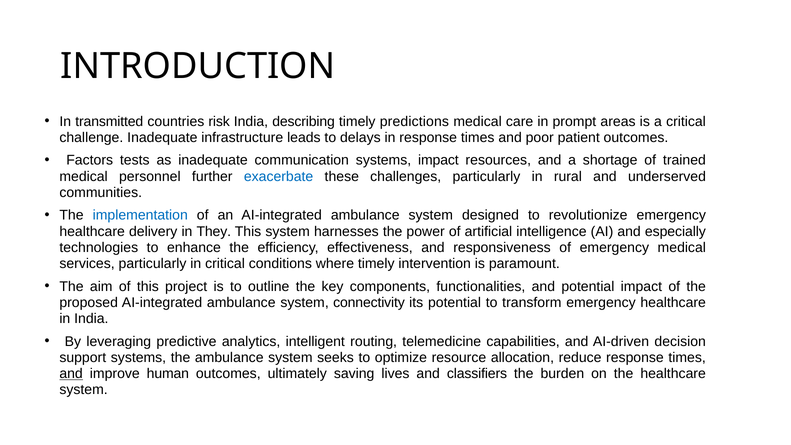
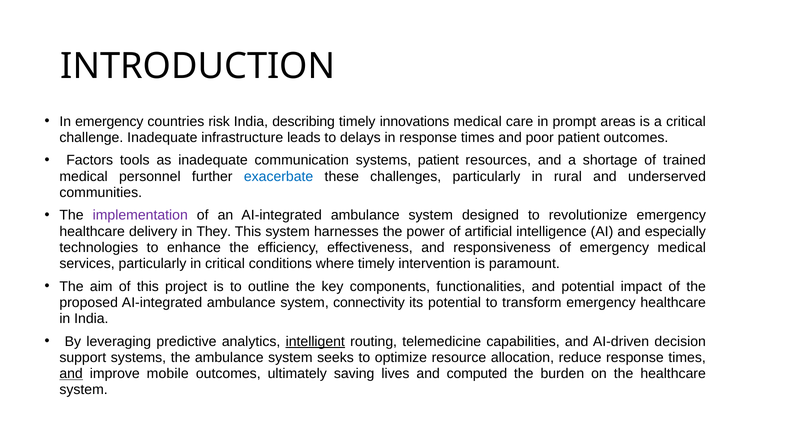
In transmitted: transmitted -> emergency (109, 121)
predictions: predictions -> innovations (415, 121)
tests: tests -> tools (135, 160)
systems impact: impact -> patient (438, 160)
implementation colour: blue -> purple (140, 215)
intelligent underline: none -> present (315, 341)
human: human -> mobile (168, 374)
classifiers: classifiers -> computed (477, 374)
